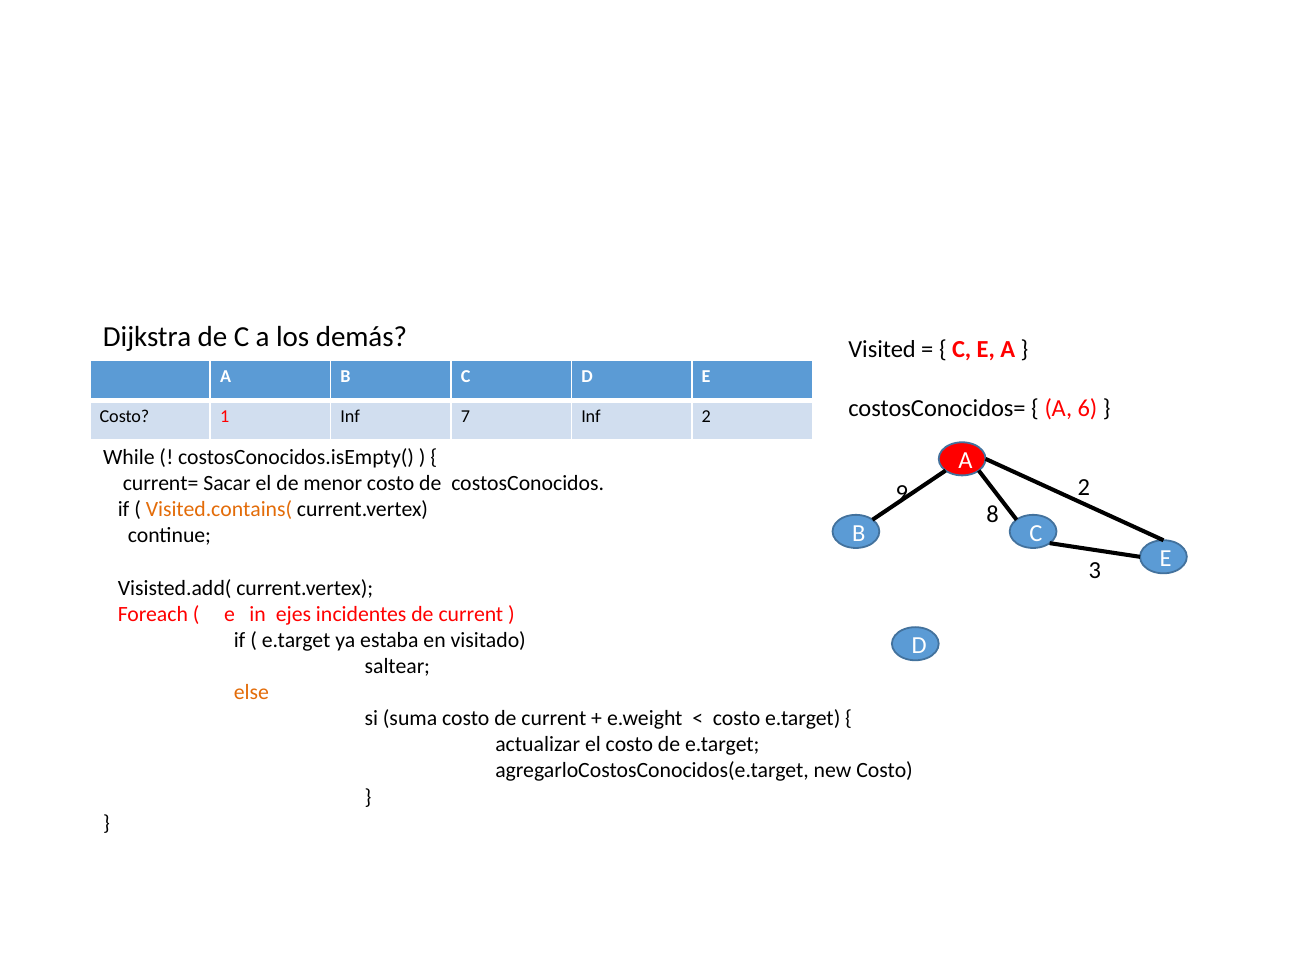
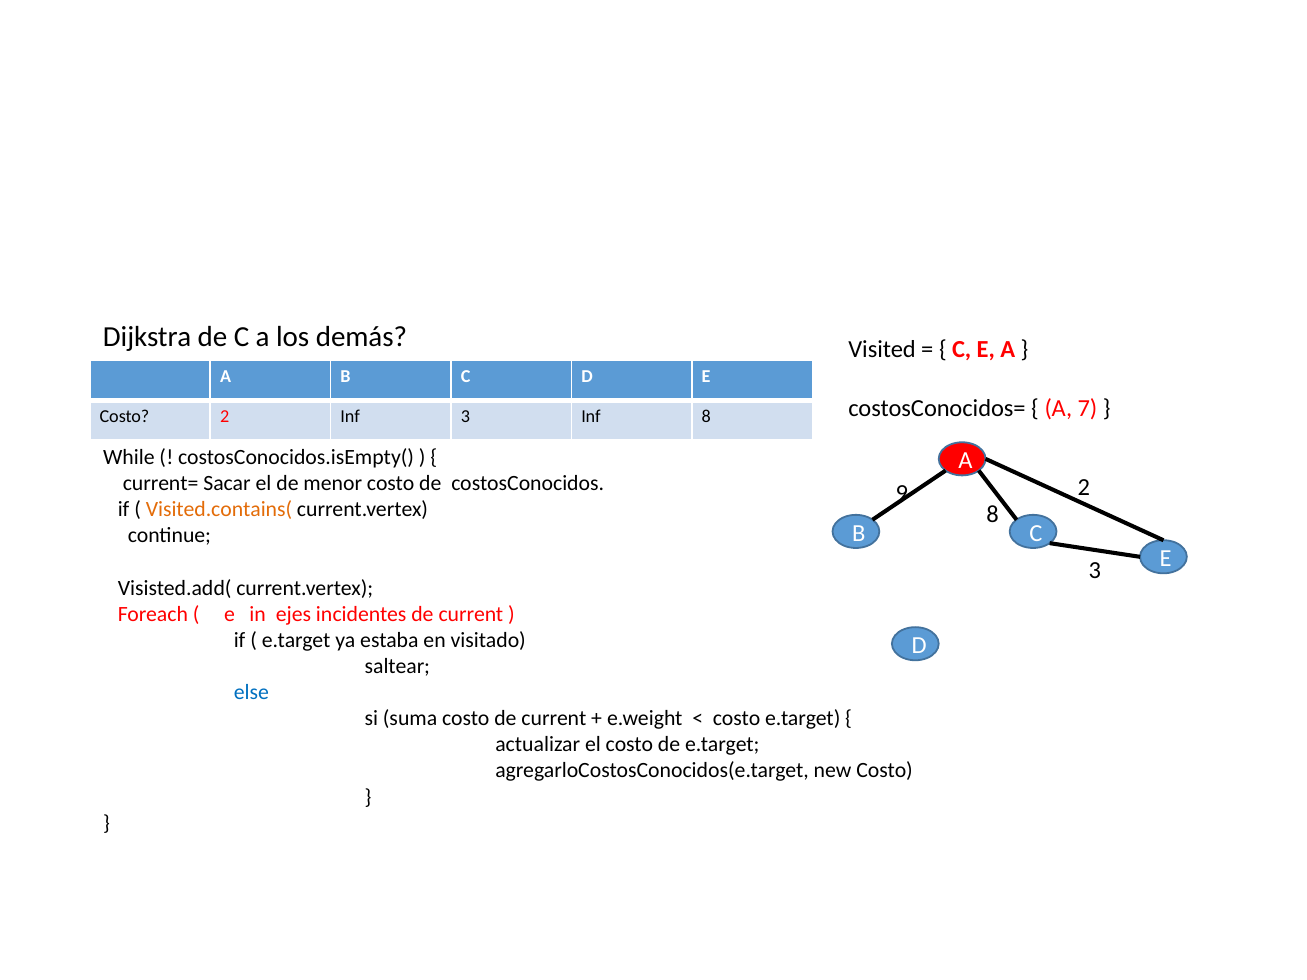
6: 6 -> 7 (1087, 408)
Costo 1: 1 -> 2 (225, 416)
Inf 7: 7 -> 3 (465, 416)
Inf 2: 2 -> 8 (706, 416)
else colour: orange -> blue (251, 693)
